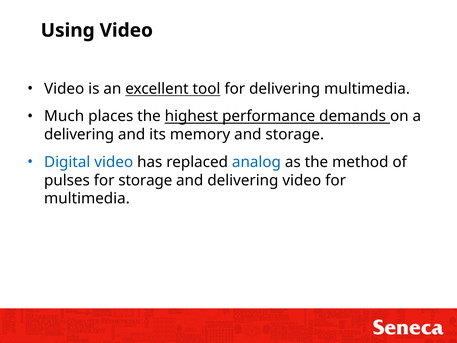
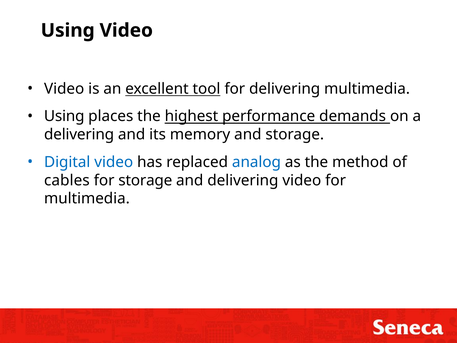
Much: Much -> Using (64, 116)
pulses: pulses -> cables (67, 180)
